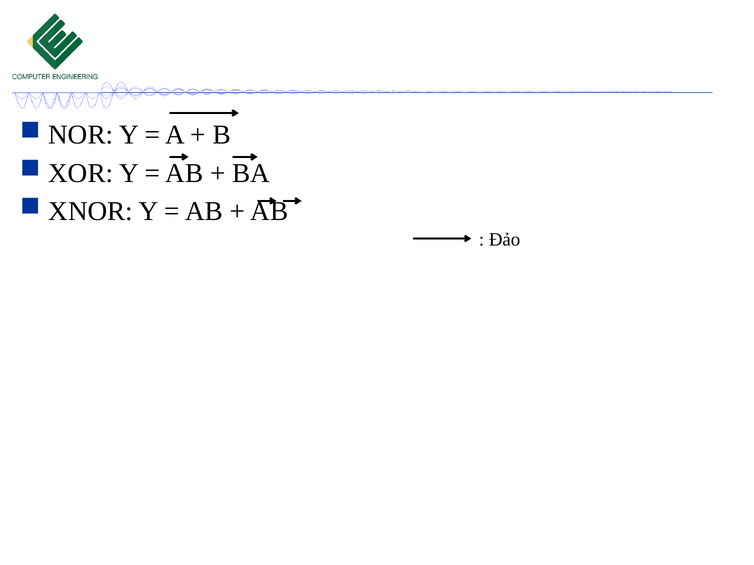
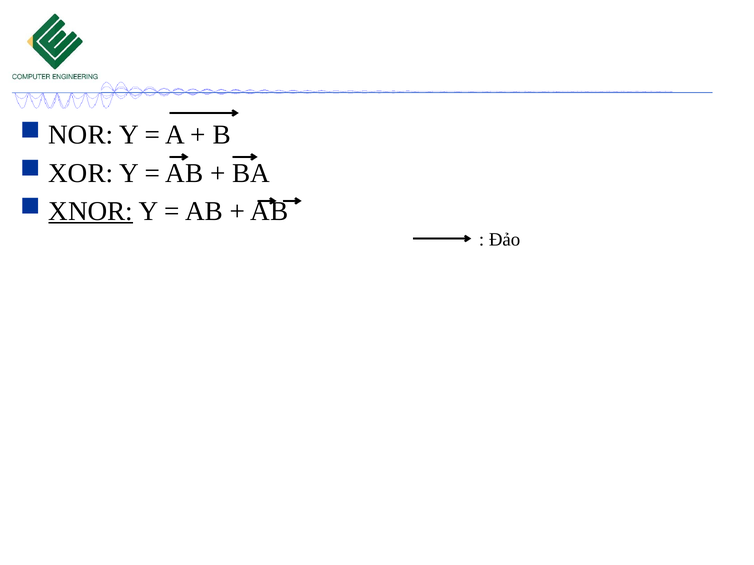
XNOR underline: none -> present (91, 211)
